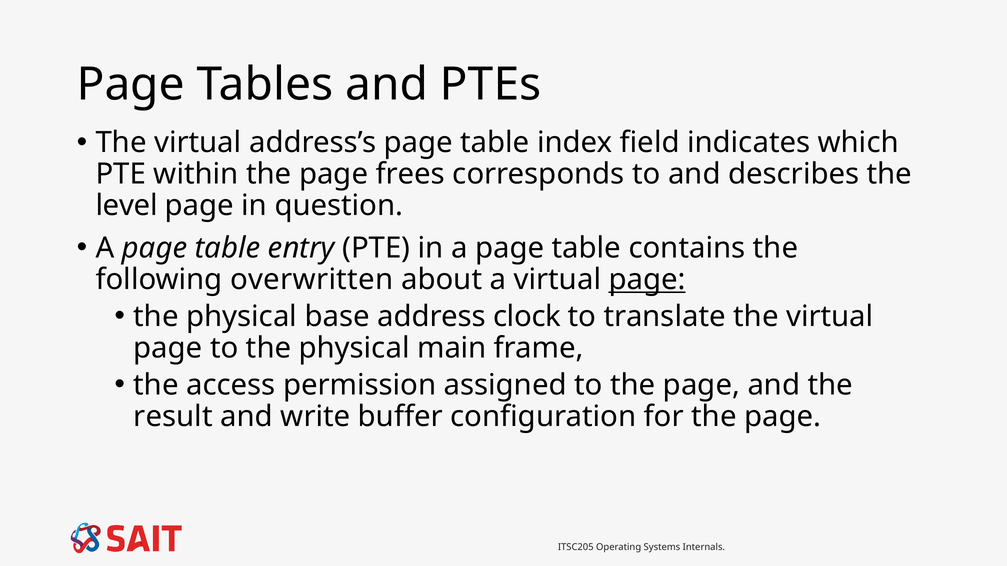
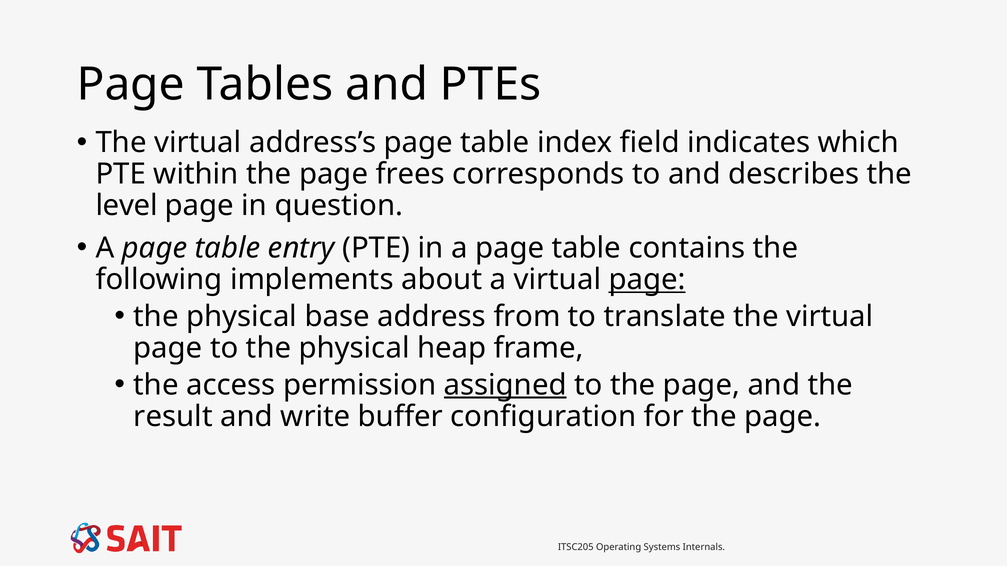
overwritten: overwritten -> implements (312, 280)
clock: clock -> from (527, 317)
main: main -> heap (452, 348)
assigned underline: none -> present (505, 385)
